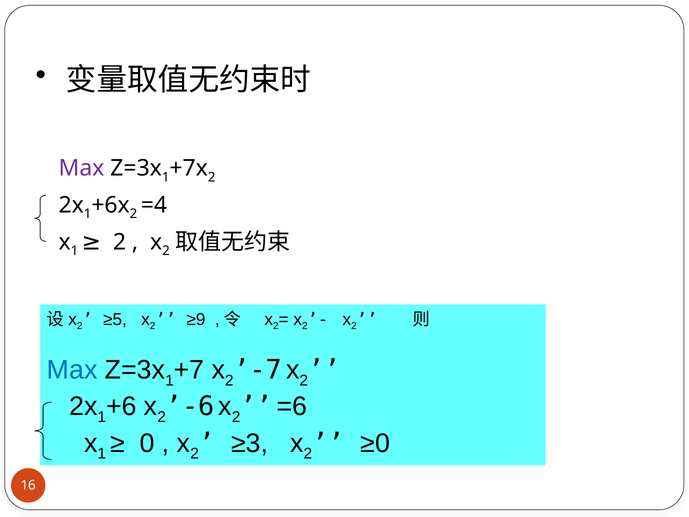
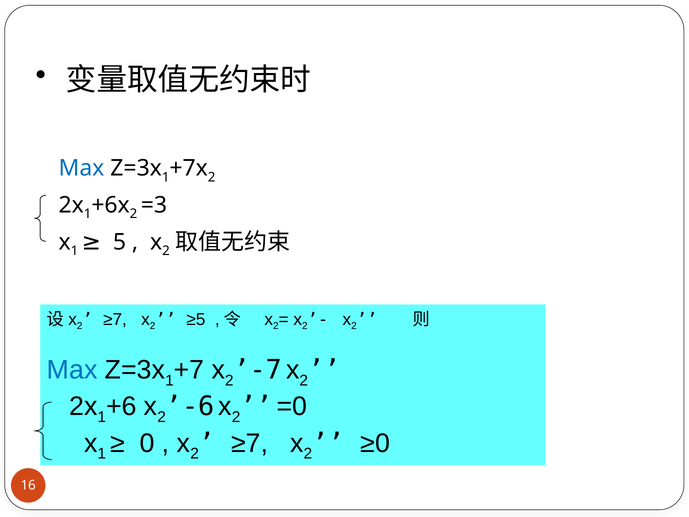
Max colour: purple -> blue (81, 168)
=4: =4 -> =3 (154, 205)
2: 2 -> 5 (119, 242)
≥5: ≥5 -> ≥7 (115, 319)
≥9: ≥9 -> ≥5 (196, 319)
=6: =6 -> =0 (292, 406)
≥3: ≥3 -> ≥7 (250, 443)
